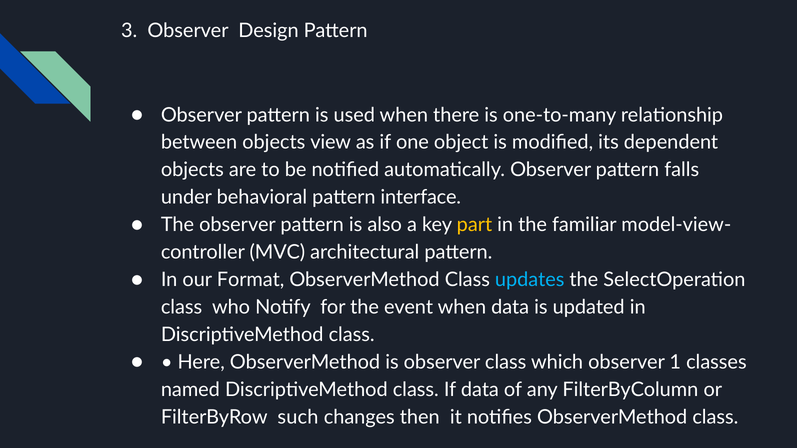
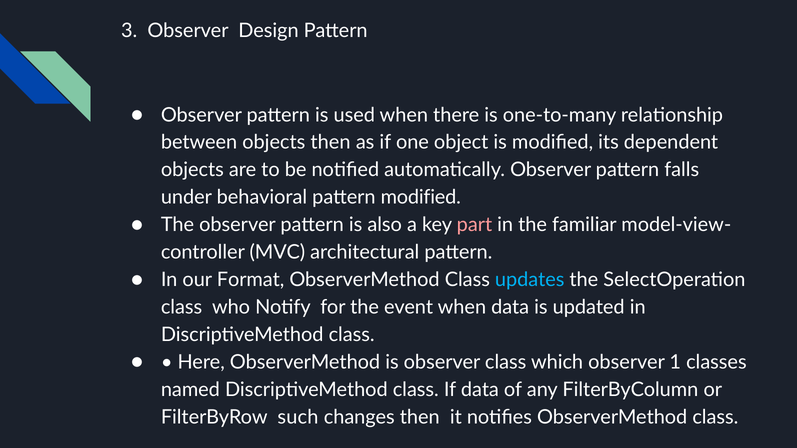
objects view: view -> then (331, 143)
pattern interface: interface -> modified (421, 198)
part colour: yellow -> pink (474, 225)
